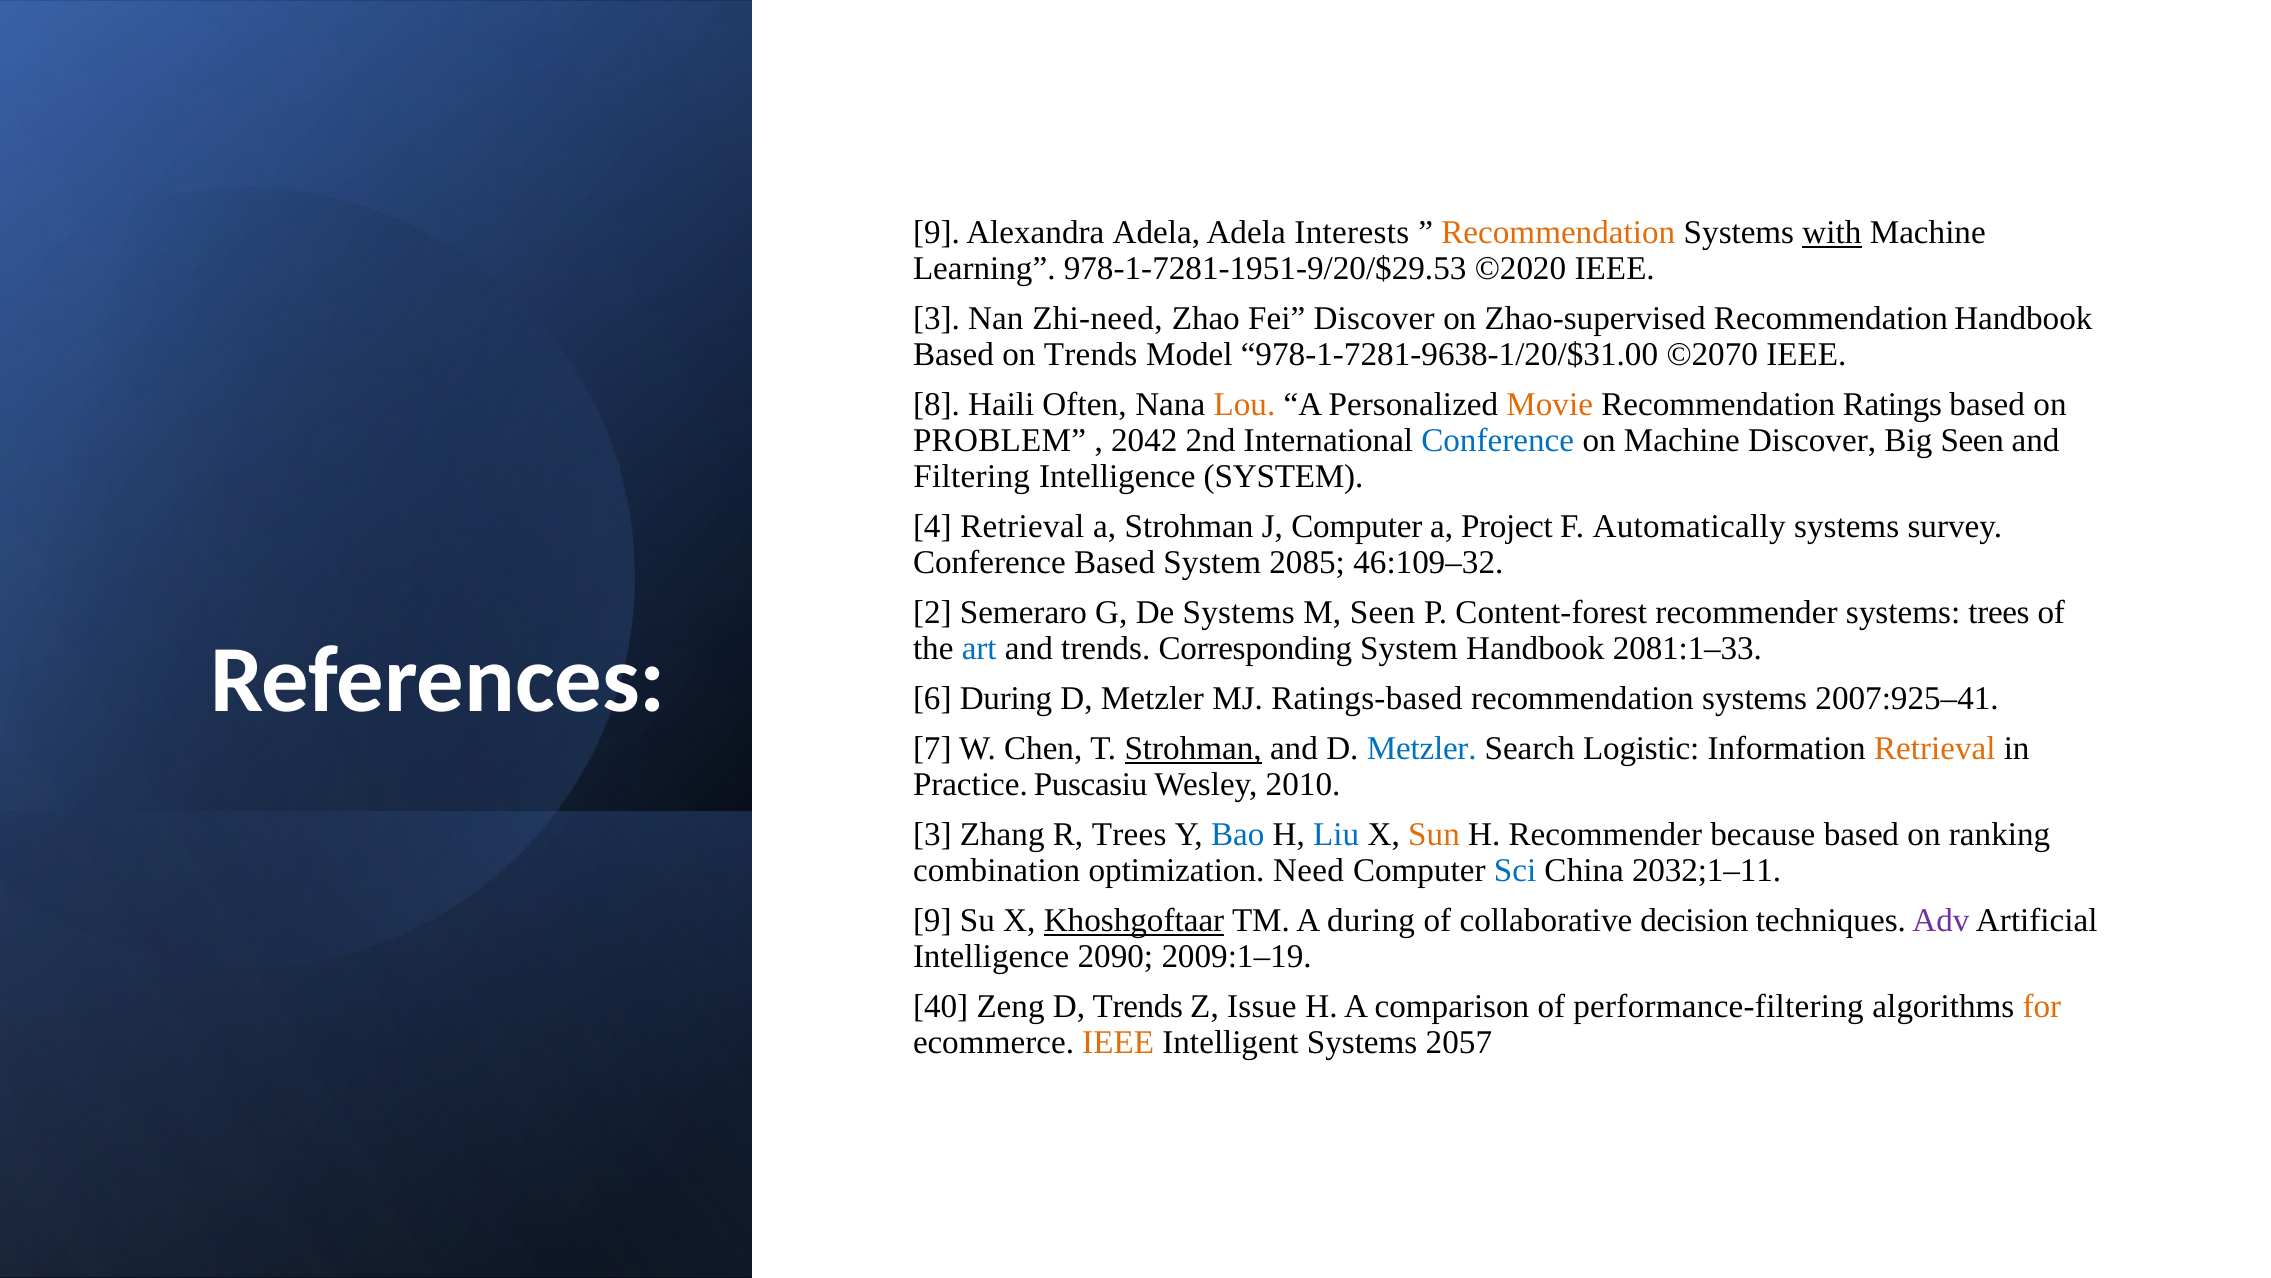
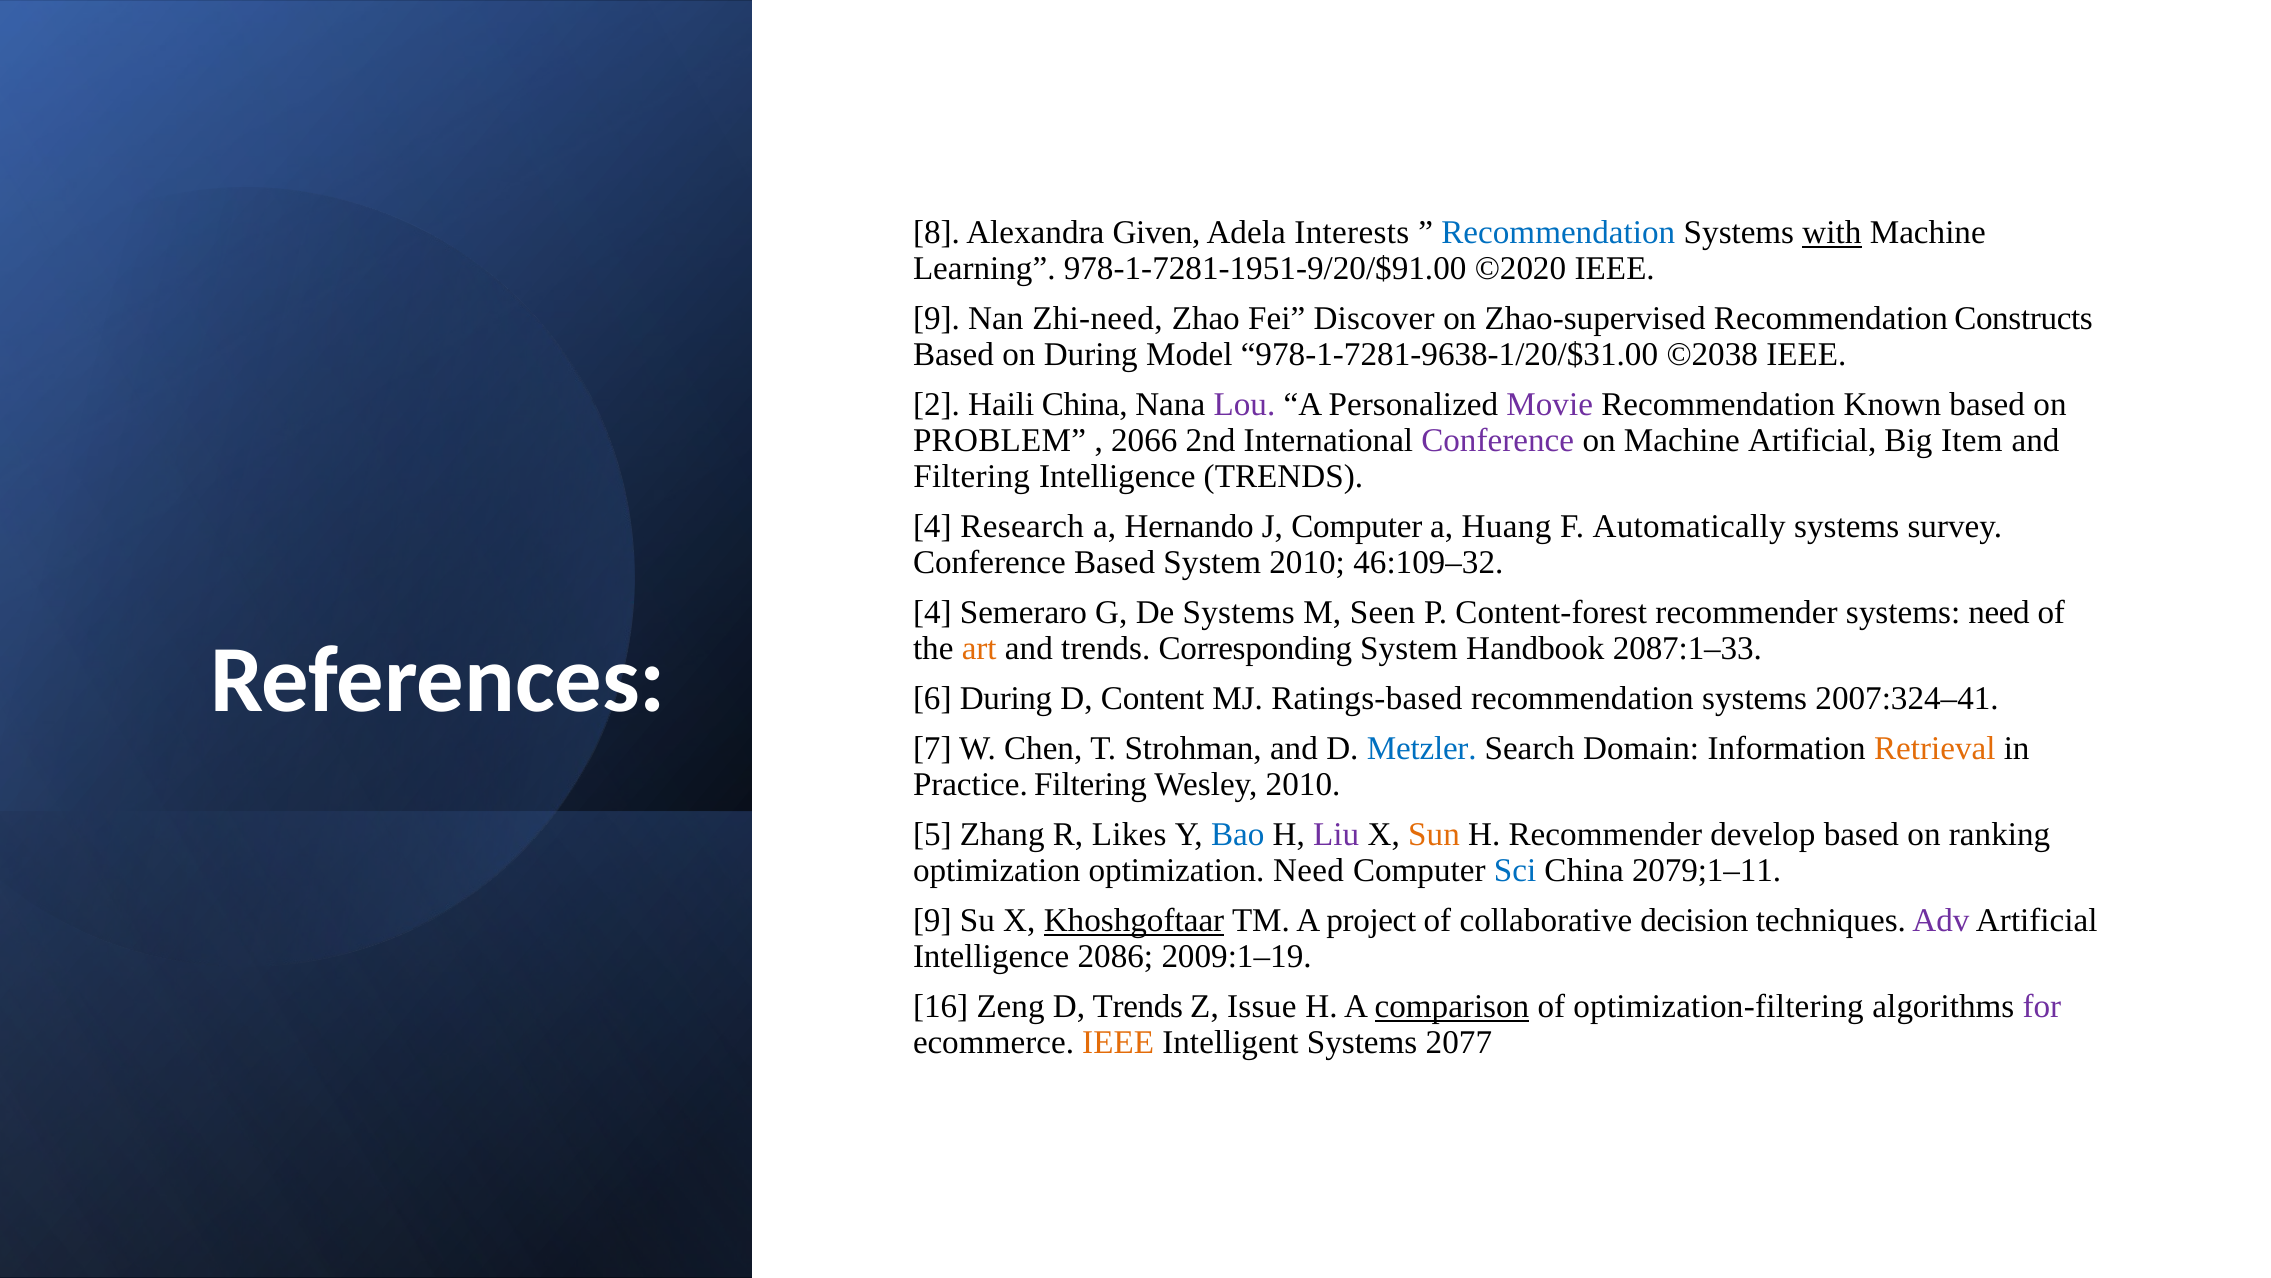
9: 9 -> 8 (936, 232)
Alexandra Adela: Adela -> Given (1157, 232)
Recommendation colour: orange -> blue (1558, 232)
978-1-7281-1951-9/20/$29.53: 978-1-7281-1951-9/20/$29.53 -> 978-1-7281-1951-9/20/$91.00 (1265, 268)
3: 3 -> 9 (936, 318)
Recommendation Handbook: Handbook -> Constructs (2024, 318)
on Trends: Trends -> During (1091, 354)
©2070: ©2070 -> ©2038 (1712, 354)
8: 8 -> 2 (936, 404)
Haili Often: Often -> China (1085, 404)
Lou colour: orange -> purple (1244, 404)
Movie colour: orange -> purple (1550, 404)
Ratings: Ratings -> Known (1892, 404)
2042: 2042 -> 2066 (1144, 440)
Conference colour: blue -> purple (1498, 440)
Machine Discover: Discover -> Artificial (1812, 440)
Big Seen: Seen -> Item (1972, 440)
Intelligence SYSTEM: SYSTEM -> TRENDS (1283, 476)
4 Retrieval: Retrieval -> Research (1022, 526)
a Strohman: Strohman -> Hernando (1189, 526)
Project: Project -> Huang (1507, 526)
System 2085: 2085 -> 2010 (1307, 562)
2: 2 -> 4 (932, 612)
systems trees: trees -> need (1999, 612)
art colour: blue -> orange (979, 648)
2081:1–33: 2081:1–33 -> 2087:1–33 (1687, 648)
Metzler: Metzler -> Content (1153, 698)
2007:925–41: 2007:925–41 -> 2007:324–41 (1907, 698)
Strohman underline: present -> none (1193, 748)
Logistic: Logistic -> Domain (1641, 748)
Practice Puscasiu: Puscasiu -> Filtering (1091, 784)
3: 3 -> 5 (932, 834)
R Trees: Trees -> Likes (1129, 834)
Liu colour: blue -> purple (1336, 834)
because: because -> develop (1763, 834)
combination: combination -> optimization (997, 870)
2032;1–11: 2032;1–11 -> 2079;1–11 (1707, 870)
A during: during -> project (1371, 920)
2090: 2090 -> 2086 (1115, 956)
40: 40 -> 16 (941, 1006)
comparison underline: none -> present (1452, 1006)
performance-filtering: performance-filtering -> optimization-filtering (1719, 1006)
for colour: orange -> purple (2042, 1006)
2057: 2057 -> 2077 (1459, 1042)
